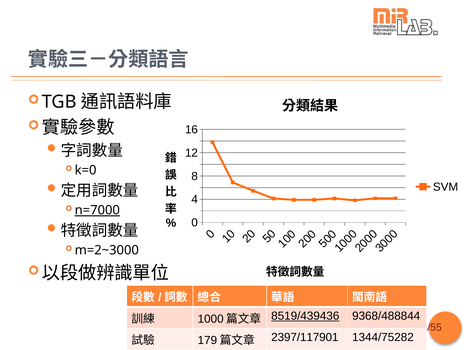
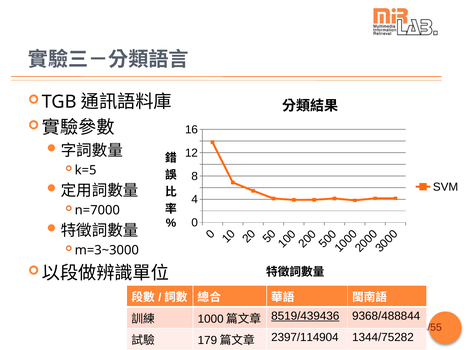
k=0: k=0 -> k=5 (86, 170)
n=7000 underline: present -> none (97, 210)
m=2~3000: m=2~3000 -> m=3~3000 (107, 250)
2397/117901: 2397/117901 -> 2397/114904 (305, 338)
